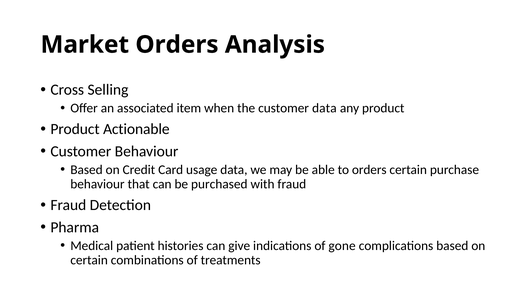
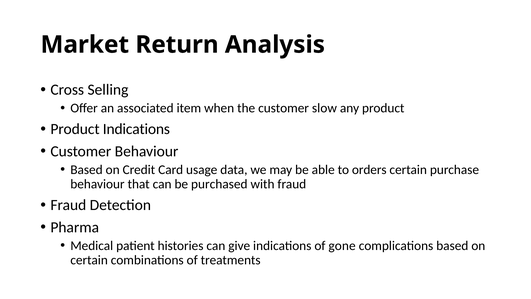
Market Orders: Orders -> Return (177, 45)
customer data: data -> slow (324, 108)
Product Actionable: Actionable -> Indications (136, 129)
